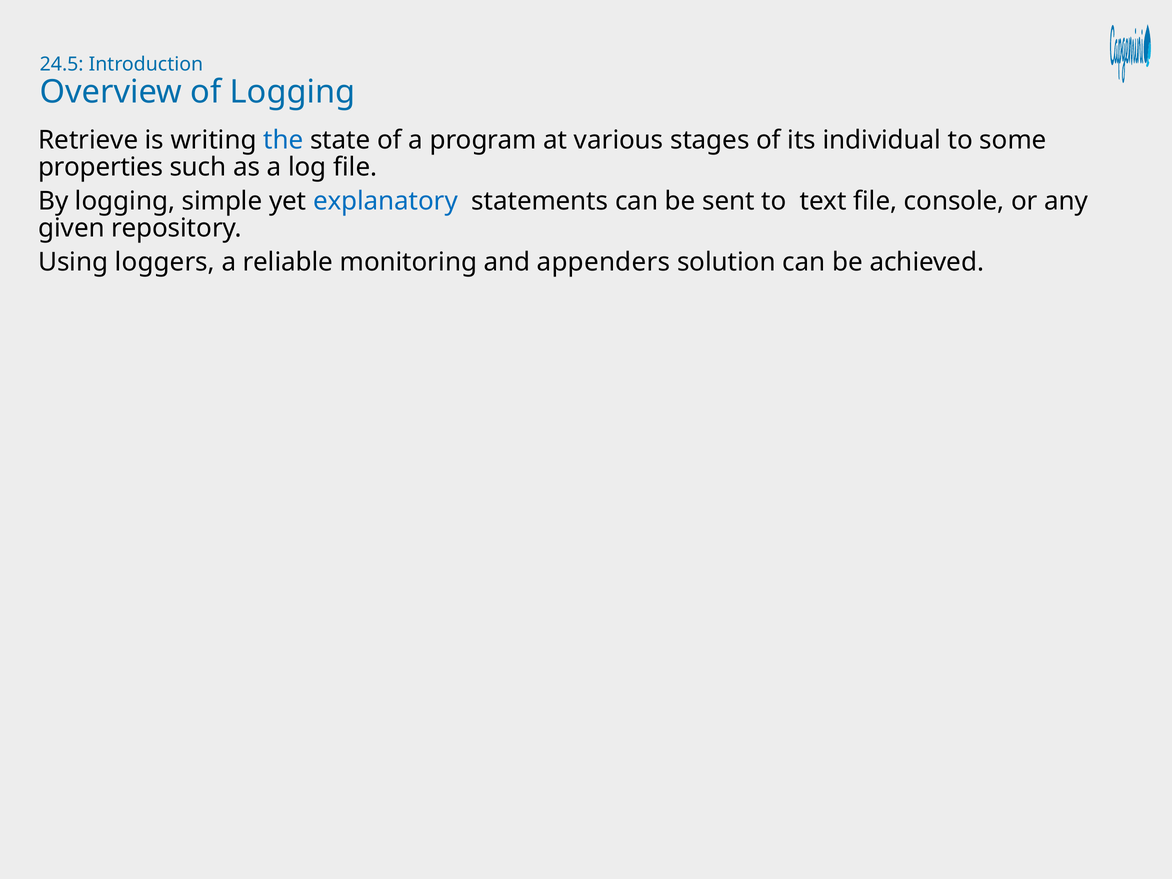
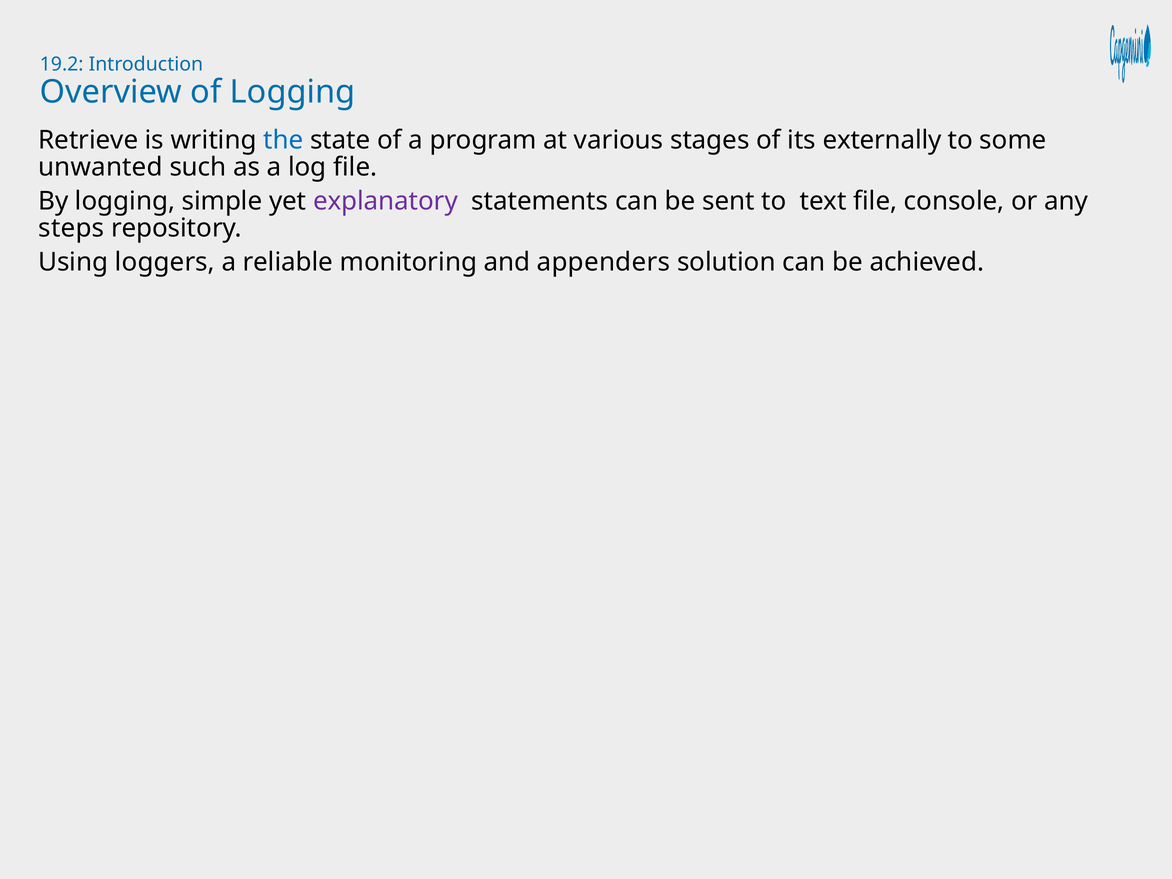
24.5: 24.5 -> 19.2 (62, 64)
individual: individual -> externally (882, 140)
properties: properties -> unwanted (100, 167)
explanatory colour: blue -> purple (385, 201)
given: given -> steps (71, 228)
